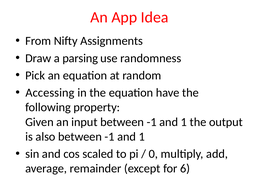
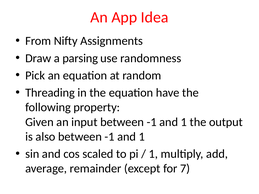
Accessing: Accessing -> Threading (50, 93)
0: 0 -> 1 (153, 154)
6: 6 -> 7 (185, 169)
